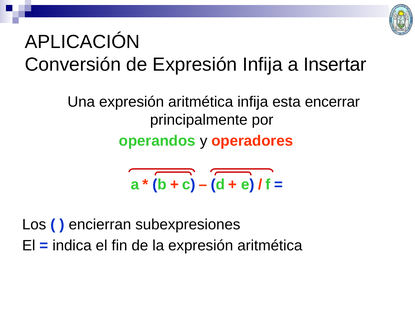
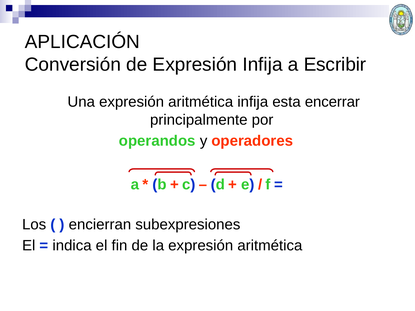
Insertar: Insertar -> Escribir (335, 65)
